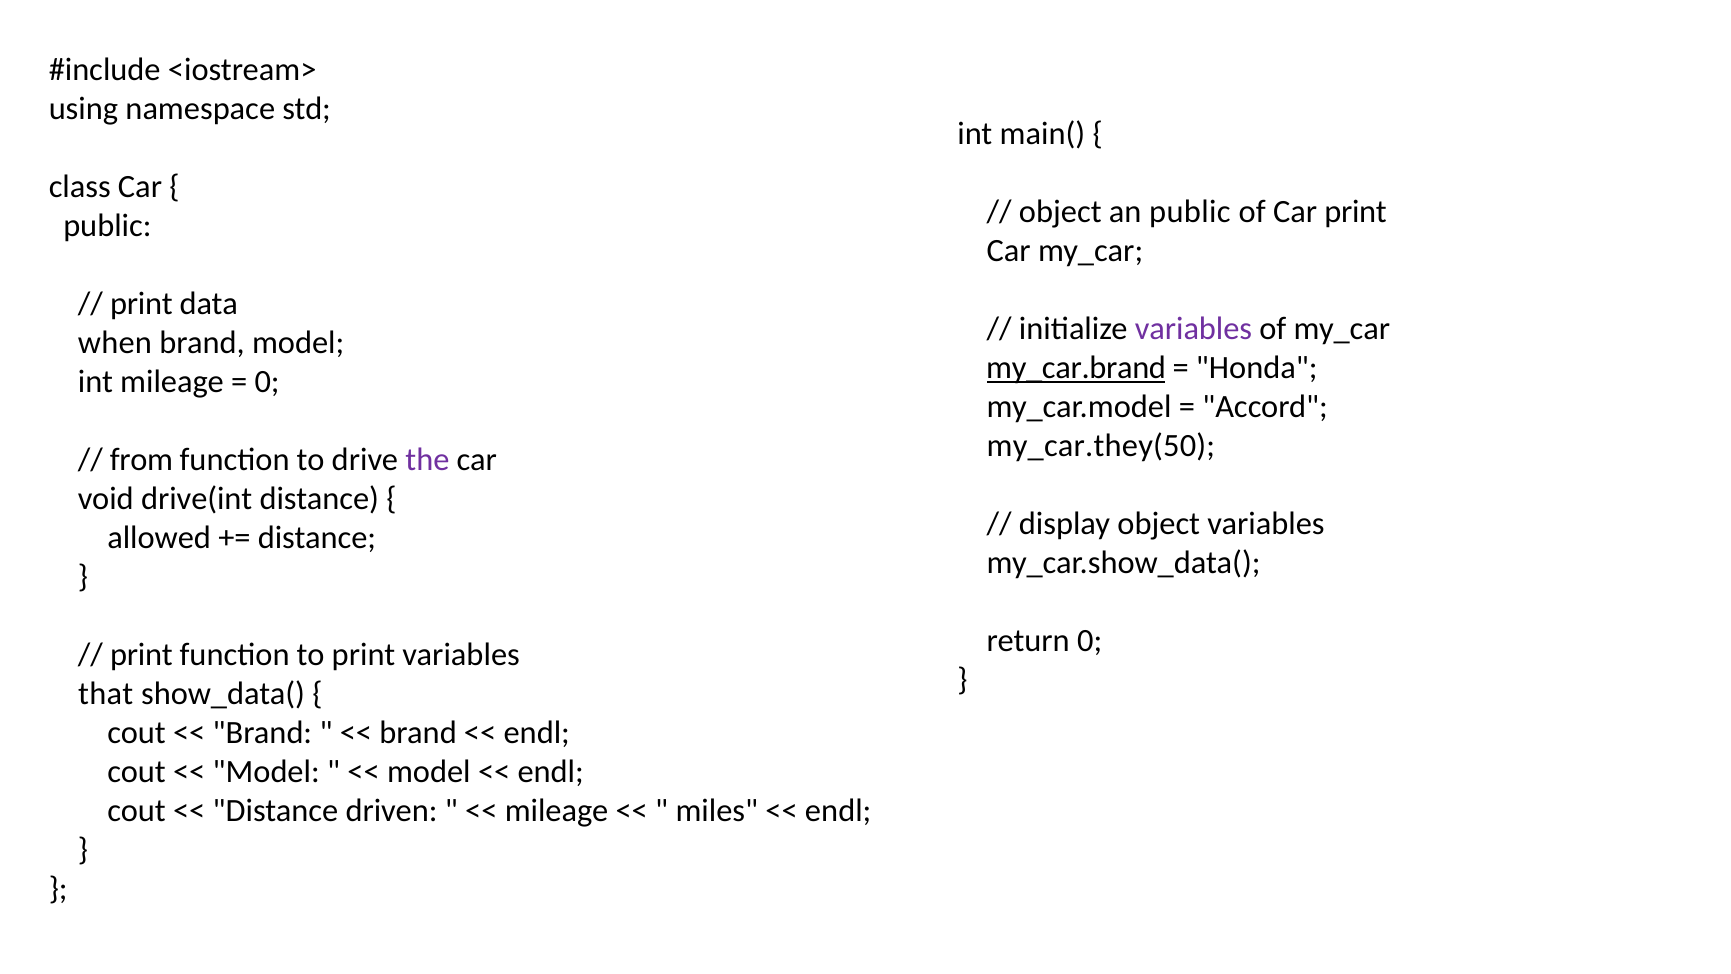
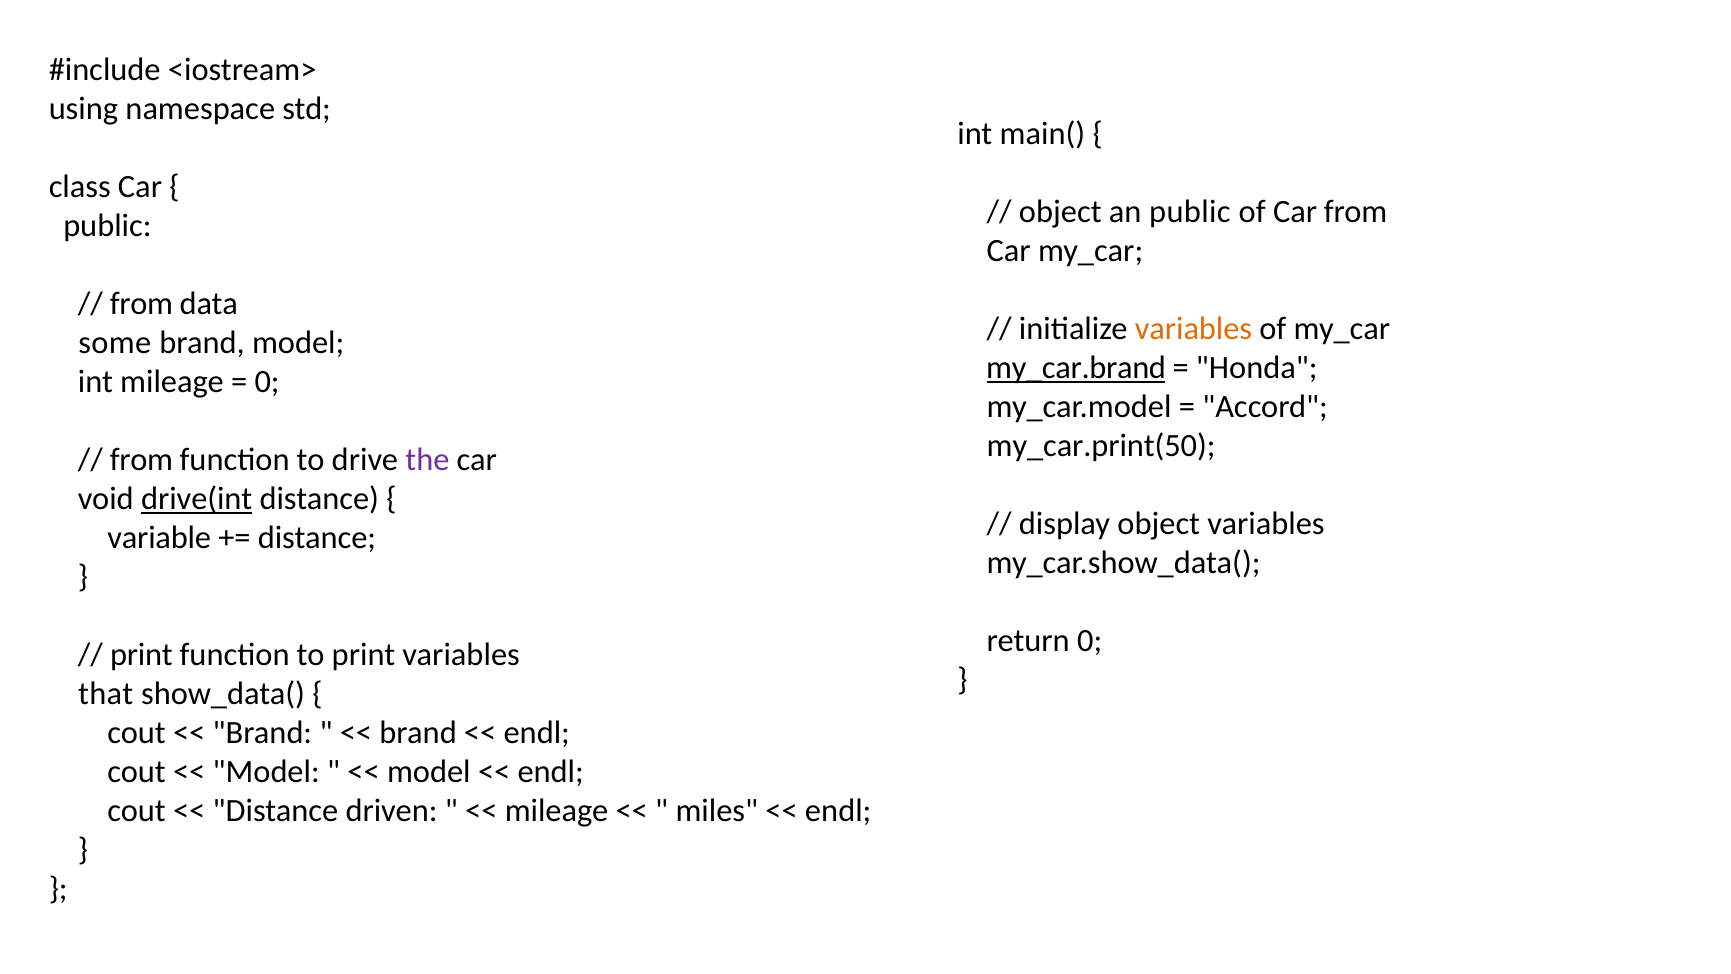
Car print: print -> from (1356, 212)
print: print -> from (141, 304)
variables colour: purple -> orange (1193, 329)
when: when -> some (115, 343)
my_car.they(50: my_car.they(50 -> my_car.print(50 (1101, 446)
drive(int underline: none -> present (197, 499)
allowed: allowed -> variable (159, 538)
